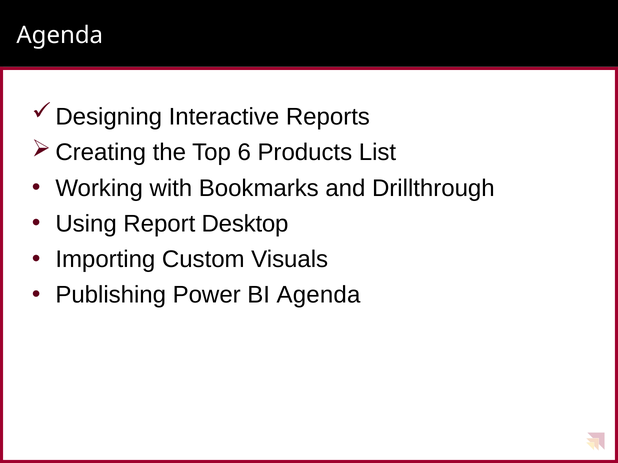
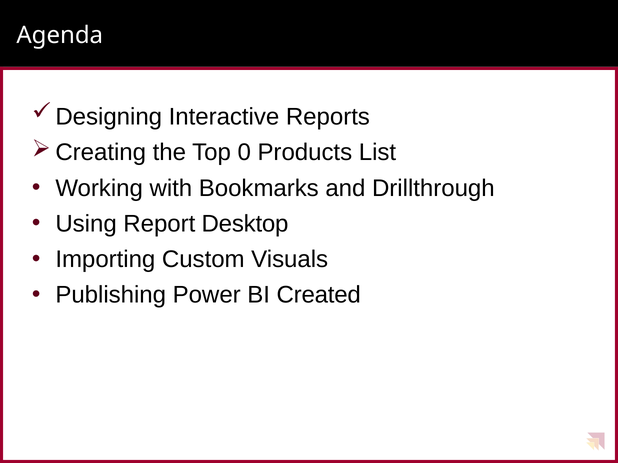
6: 6 -> 0 (244, 153)
BI Agenda: Agenda -> Created (319, 295)
